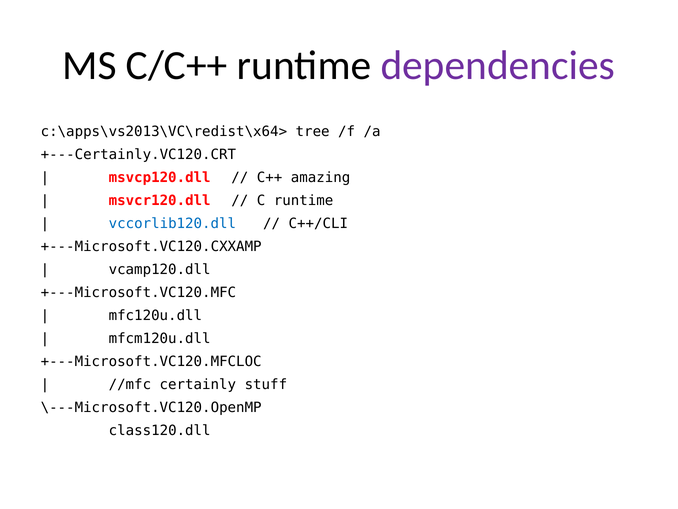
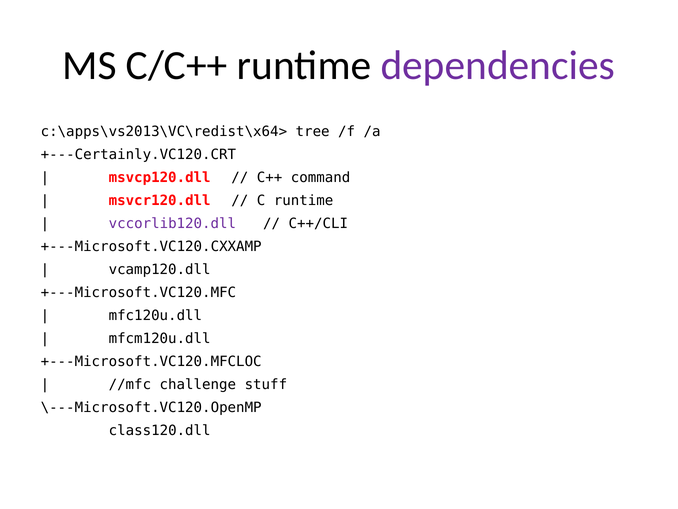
amazing: amazing -> command (321, 177)
vccorlib120.dll colour: blue -> purple (172, 223)
certainly: certainly -> challenge (198, 384)
